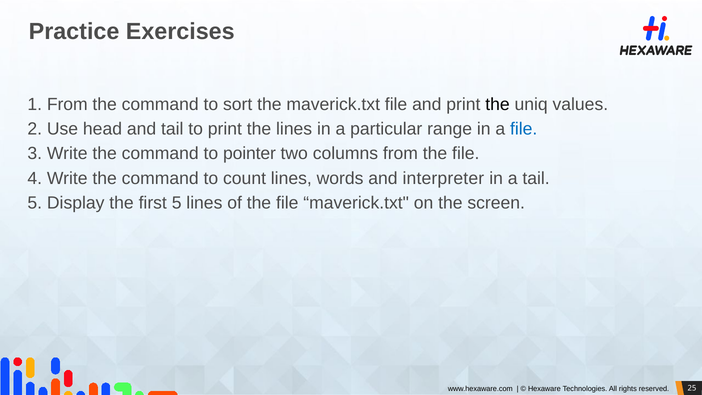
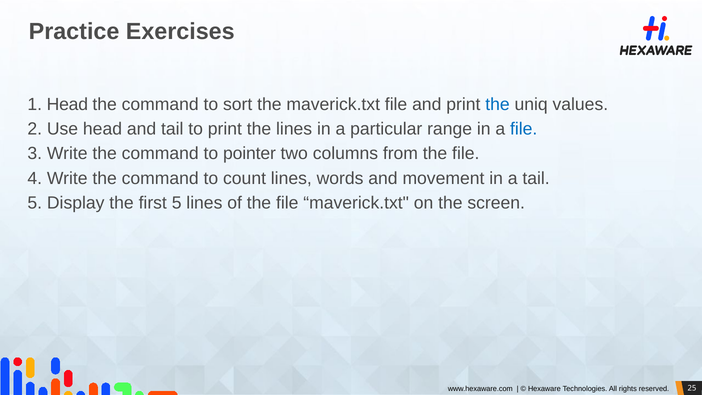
1 From: From -> Head (67, 105)
the colour: black -> blue (497, 105)
interpreter: interpreter -> movement (443, 178)
